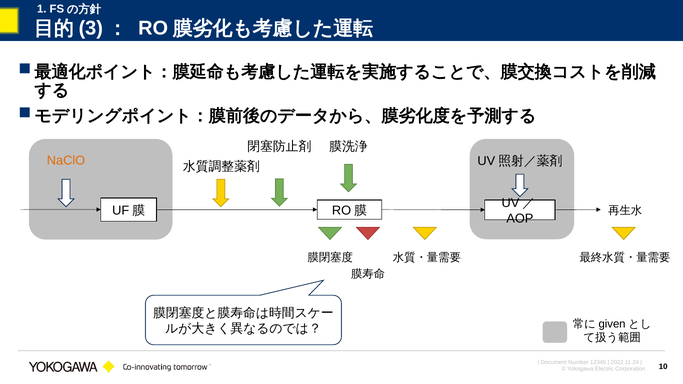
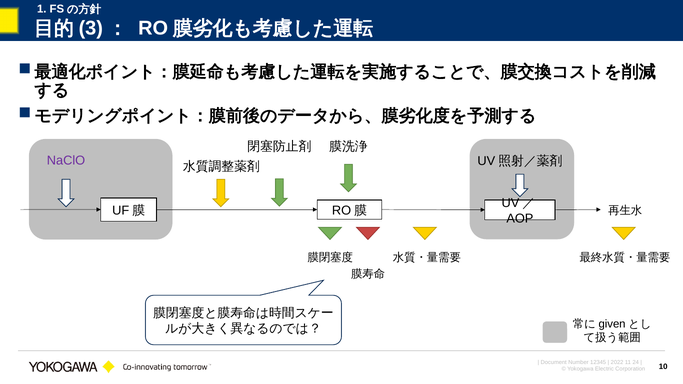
NaClO colour: orange -> purple (66, 160)
